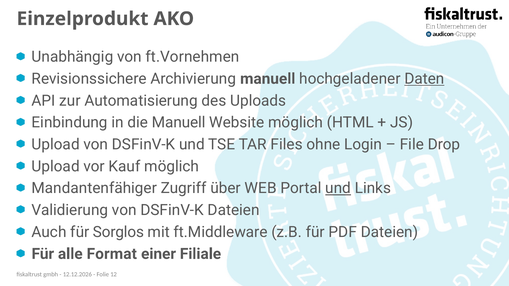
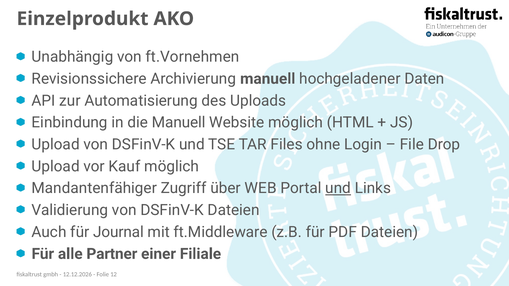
Daten underline: present -> none (424, 79)
Sorglos: Sorglos -> Journal (118, 232)
Format: Format -> Partner (112, 254)
